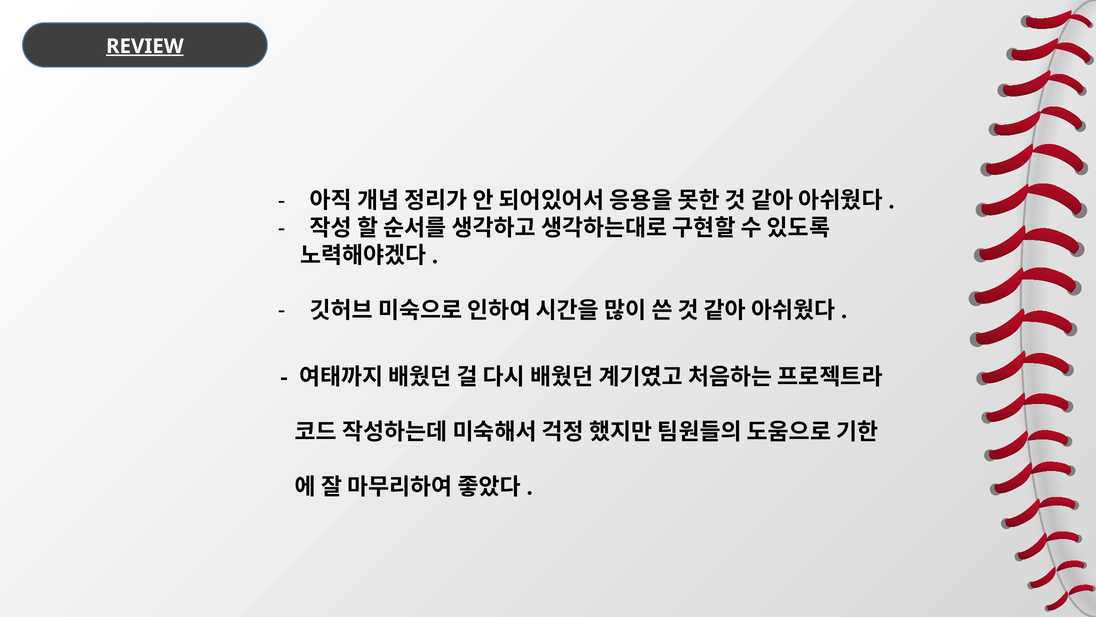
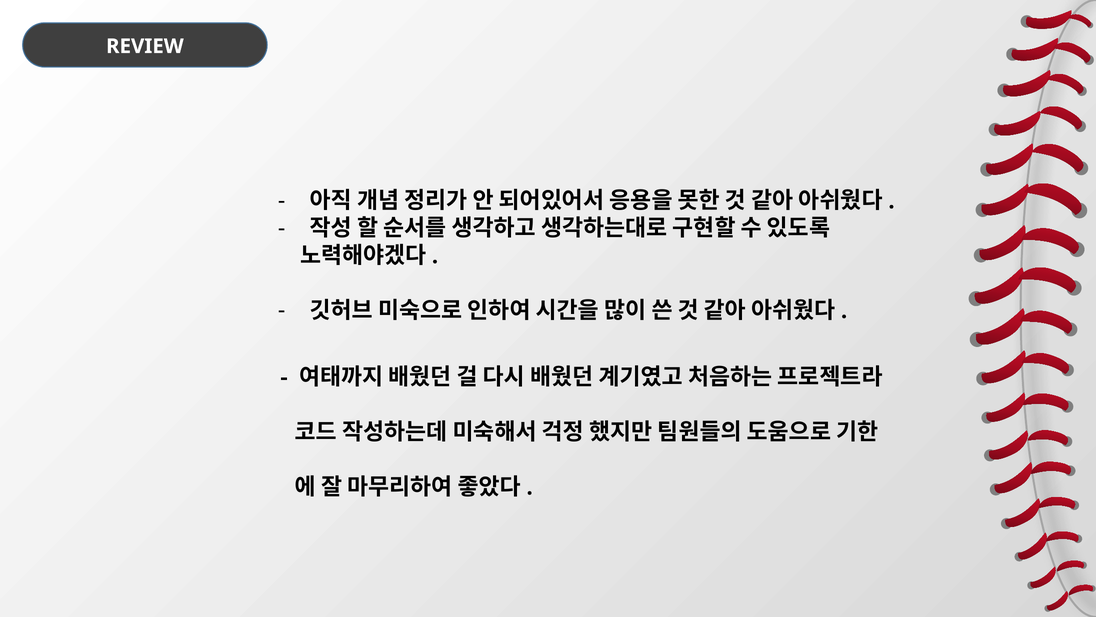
REVIEW underline: present -> none (145, 46)
